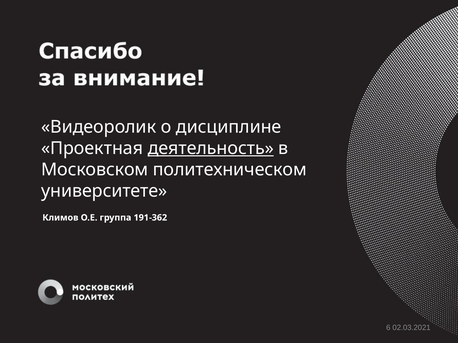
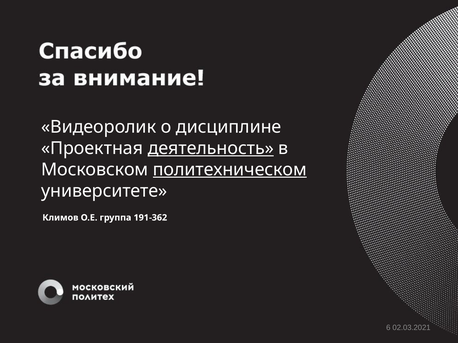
политехническом underline: none -> present (230, 170)
